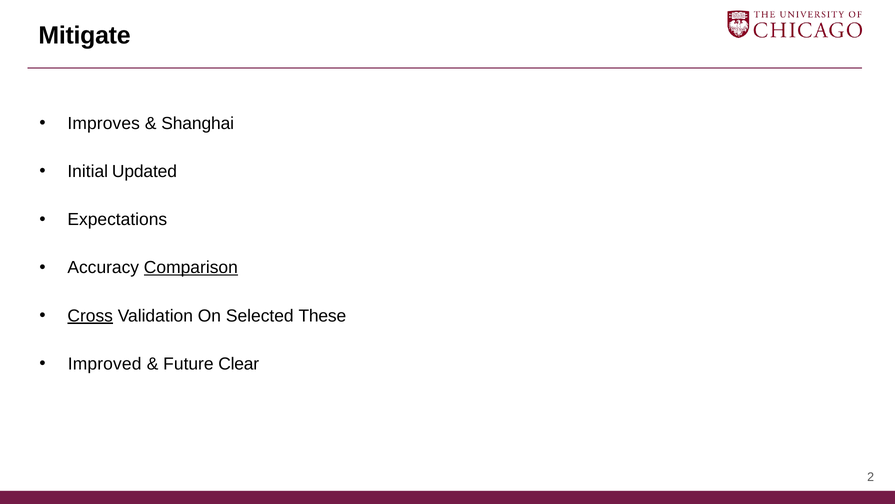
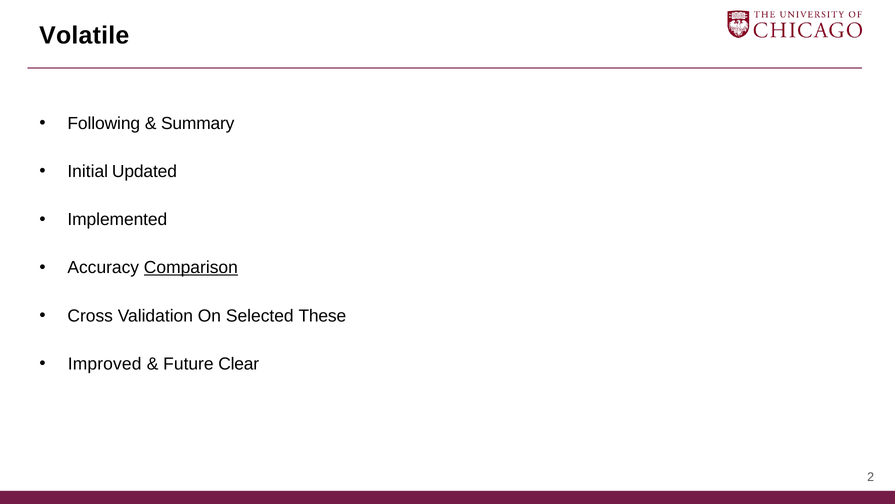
Mitigate: Mitigate -> Volatile (84, 35)
Improves: Improves -> Following (104, 123)
Shanghai: Shanghai -> Summary (198, 123)
Expectations: Expectations -> Implemented (117, 219)
Cross underline: present -> none (90, 315)
